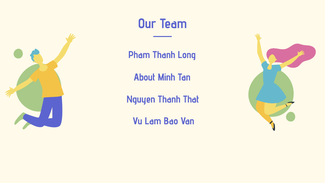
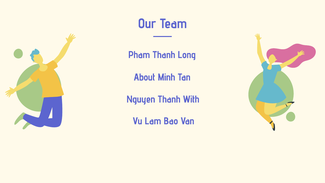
That: That -> With (191, 99)
